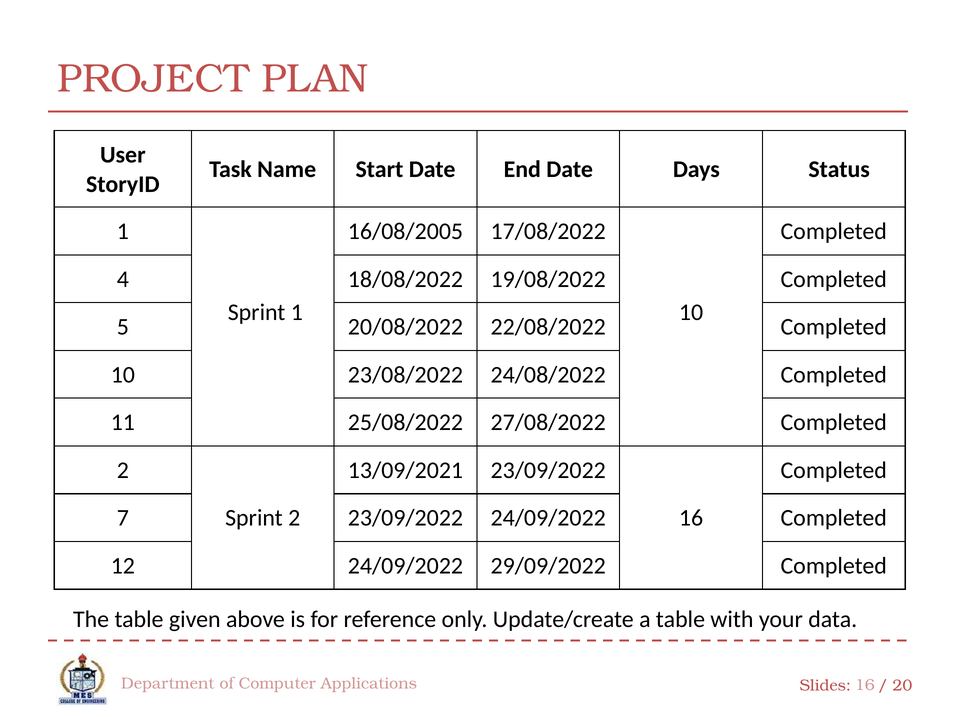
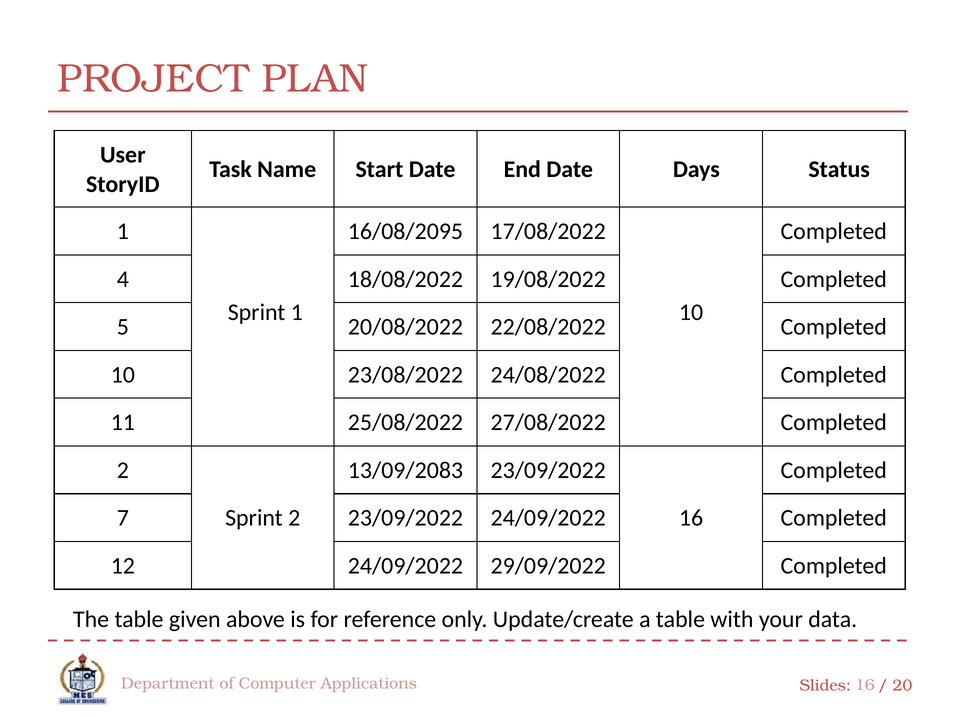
16/08/2005: 16/08/2005 -> 16/08/2095 (405, 231)
13/09/2021: 13/09/2021 -> 13/09/2083 (405, 470)
